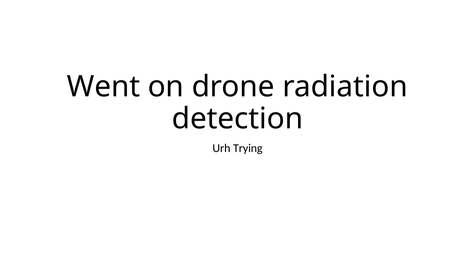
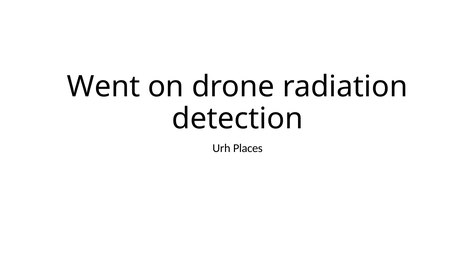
Trying: Trying -> Places (248, 148)
